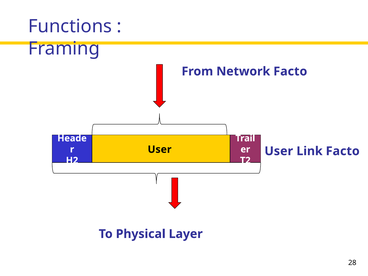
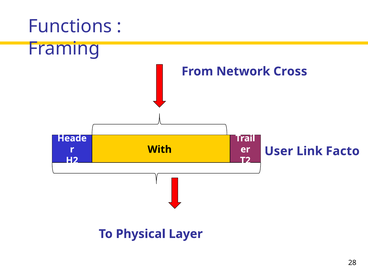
Network Facto: Facto -> Cross (290, 71)
User: User -> With (160, 149)
